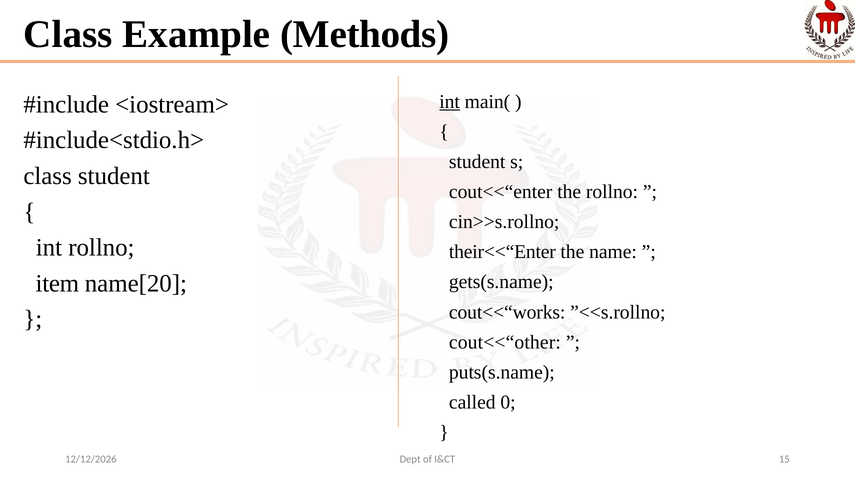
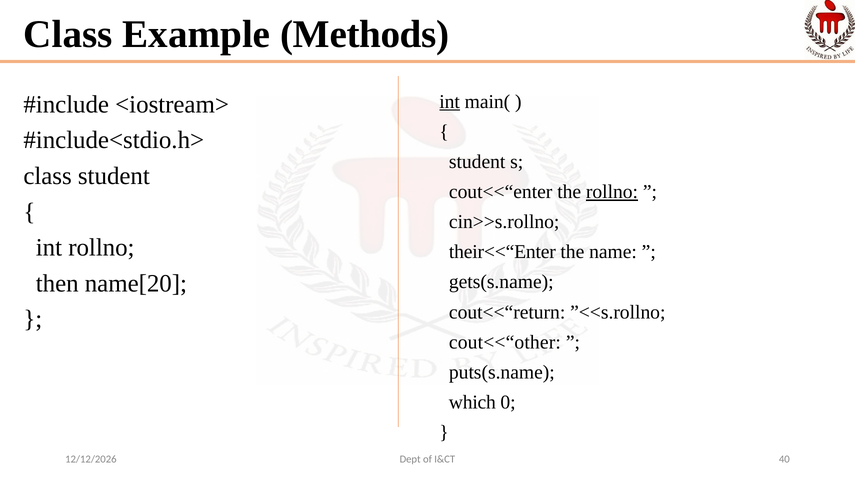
rollno underline: none -> present (612, 192)
item: item -> then (57, 283)
cout<<“works: cout<<“works -> cout<<“return (507, 312)
called: called -> which (472, 402)
15: 15 -> 40 (784, 459)
